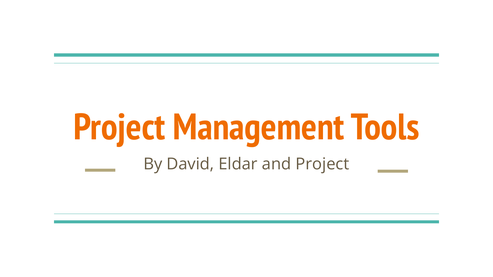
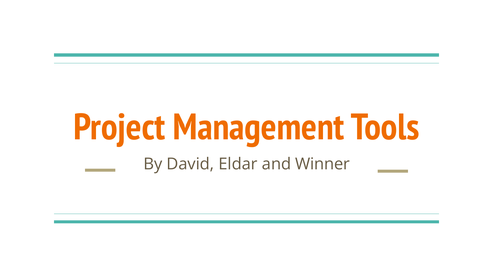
and Project: Project -> Winner (323, 164)
